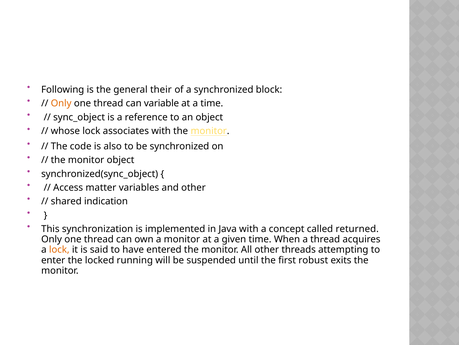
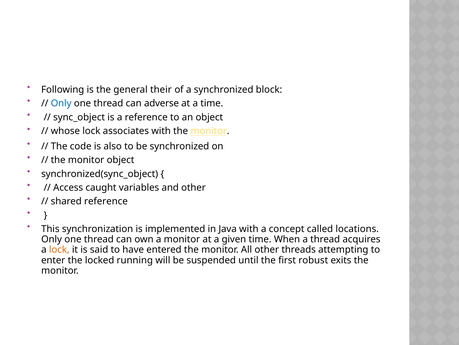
Only colour: orange -> blue (61, 103)
variable: variable -> adverse (162, 103)
matter: matter -> caught (101, 187)
shared indication: indication -> reference (106, 201)
returned: returned -> locations (357, 229)
